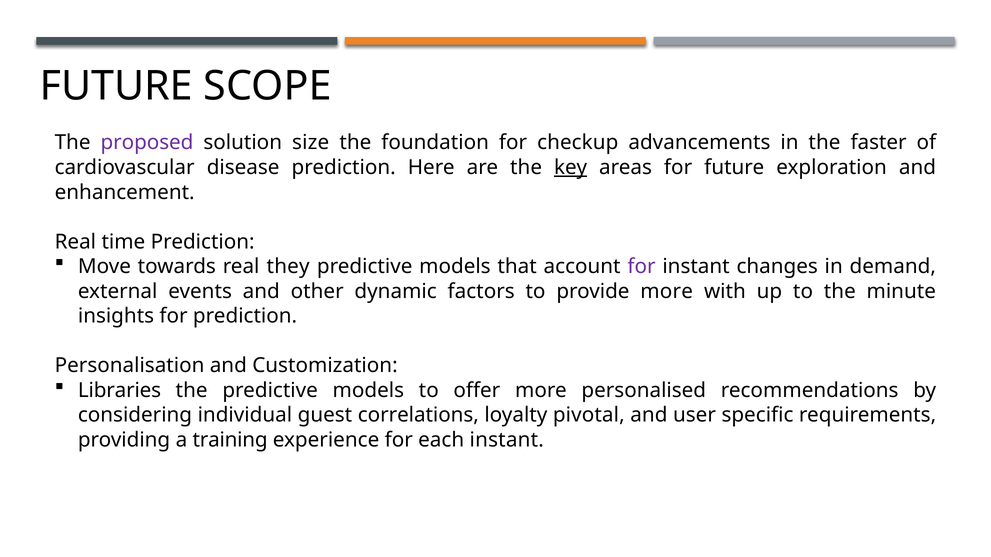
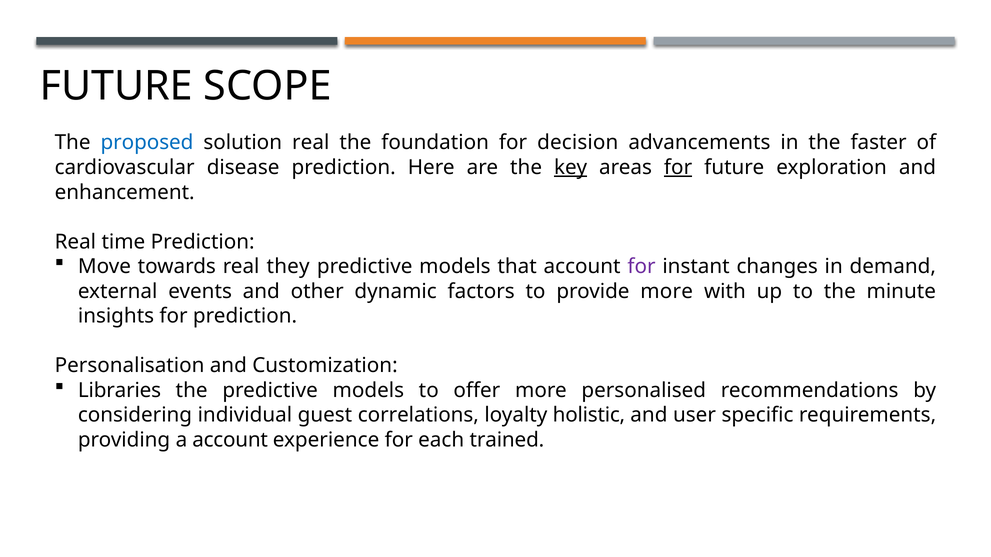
proposed colour: purple -> blue (147, 143)
solution size: size -> real (311, 143)
checkup: checkup -> decision (578, 143)
for underline: none -> present (678, 168)
pivotal: pivotal -> holistic (589, 415)
a training: training -> account (230, 440)
each instant: instant -> trained (507, 440)
